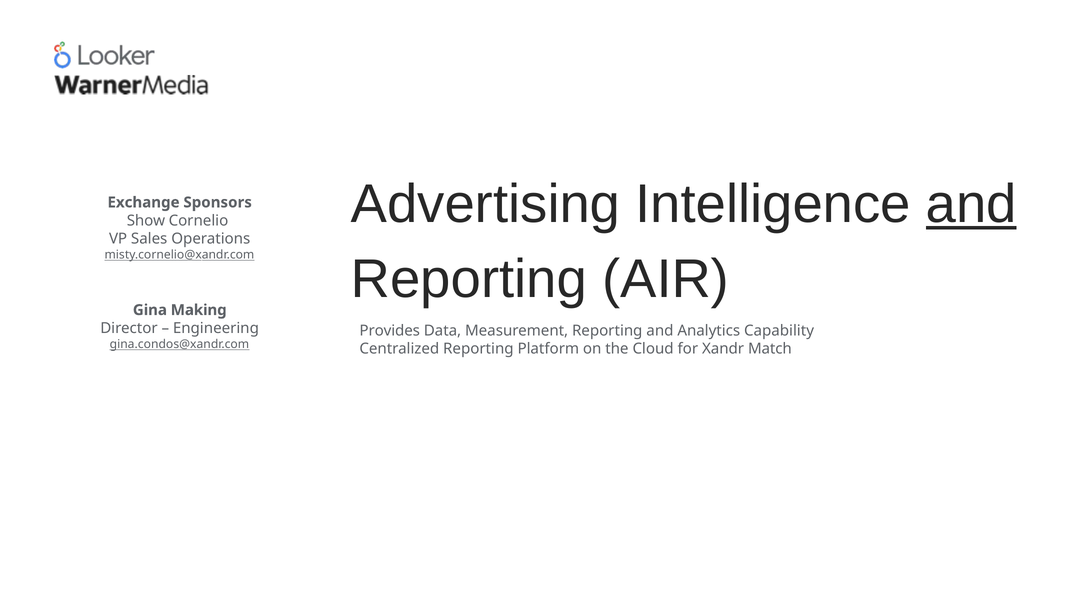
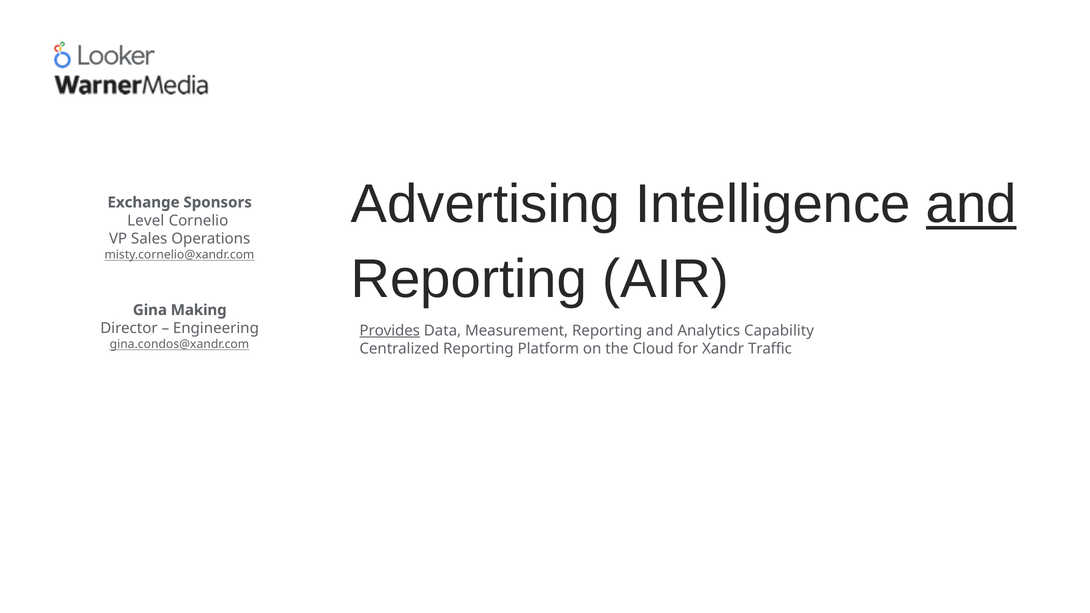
Show: Show -> Level (146, 221)
Provides underline: none -> present (390, 331)
Match: Match -> Traffic (770, 349)
